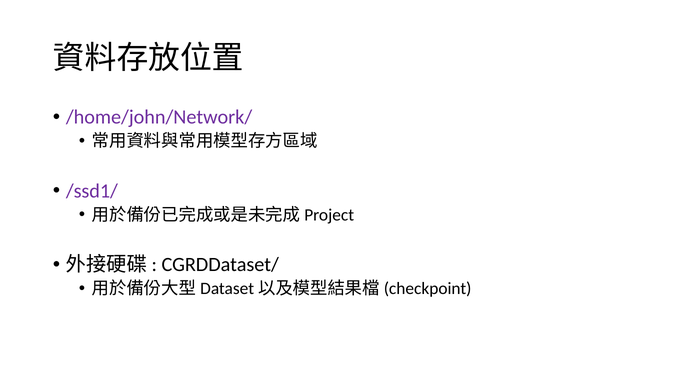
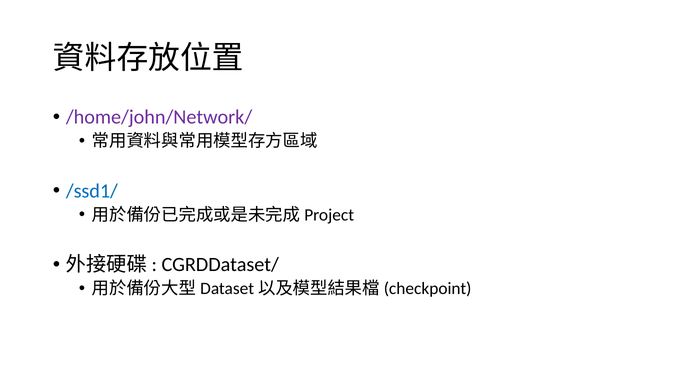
/ssd1/ colour: purple -> blue (92, 191)
